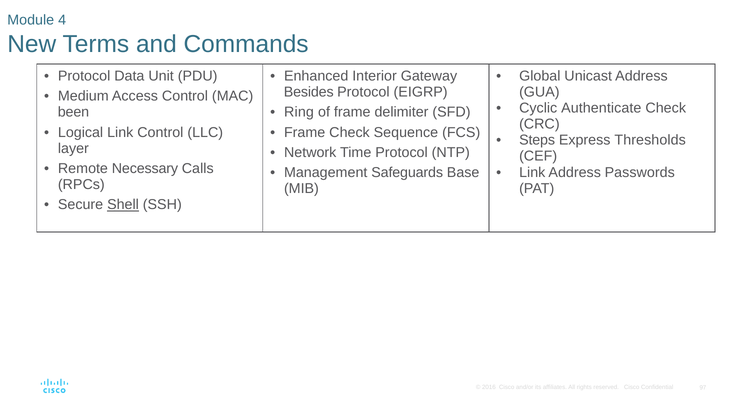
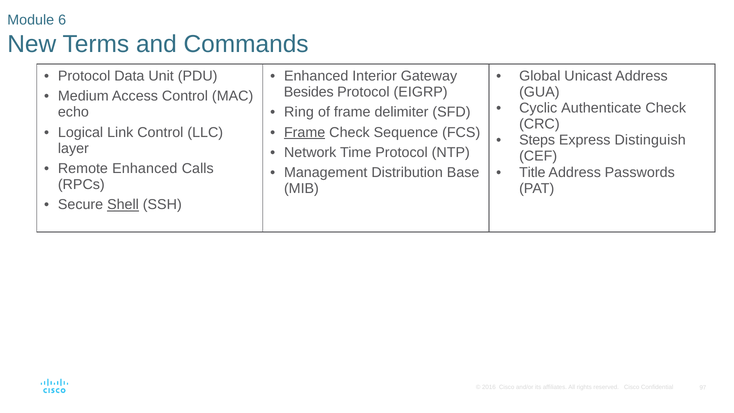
4: 4 -> 6 (62, 20)
been: been -> echo (73, 112)
Frame underline: none -> present (305, 132)
Thresholds: Thresholds -> Distinguish (650, 140)
Remote Necessary: Necessary -> Enhanced (145, 169)
Link: Link -> Title (532, 172)
Safeguards: Safeguards -> Distribution (407, 173)
